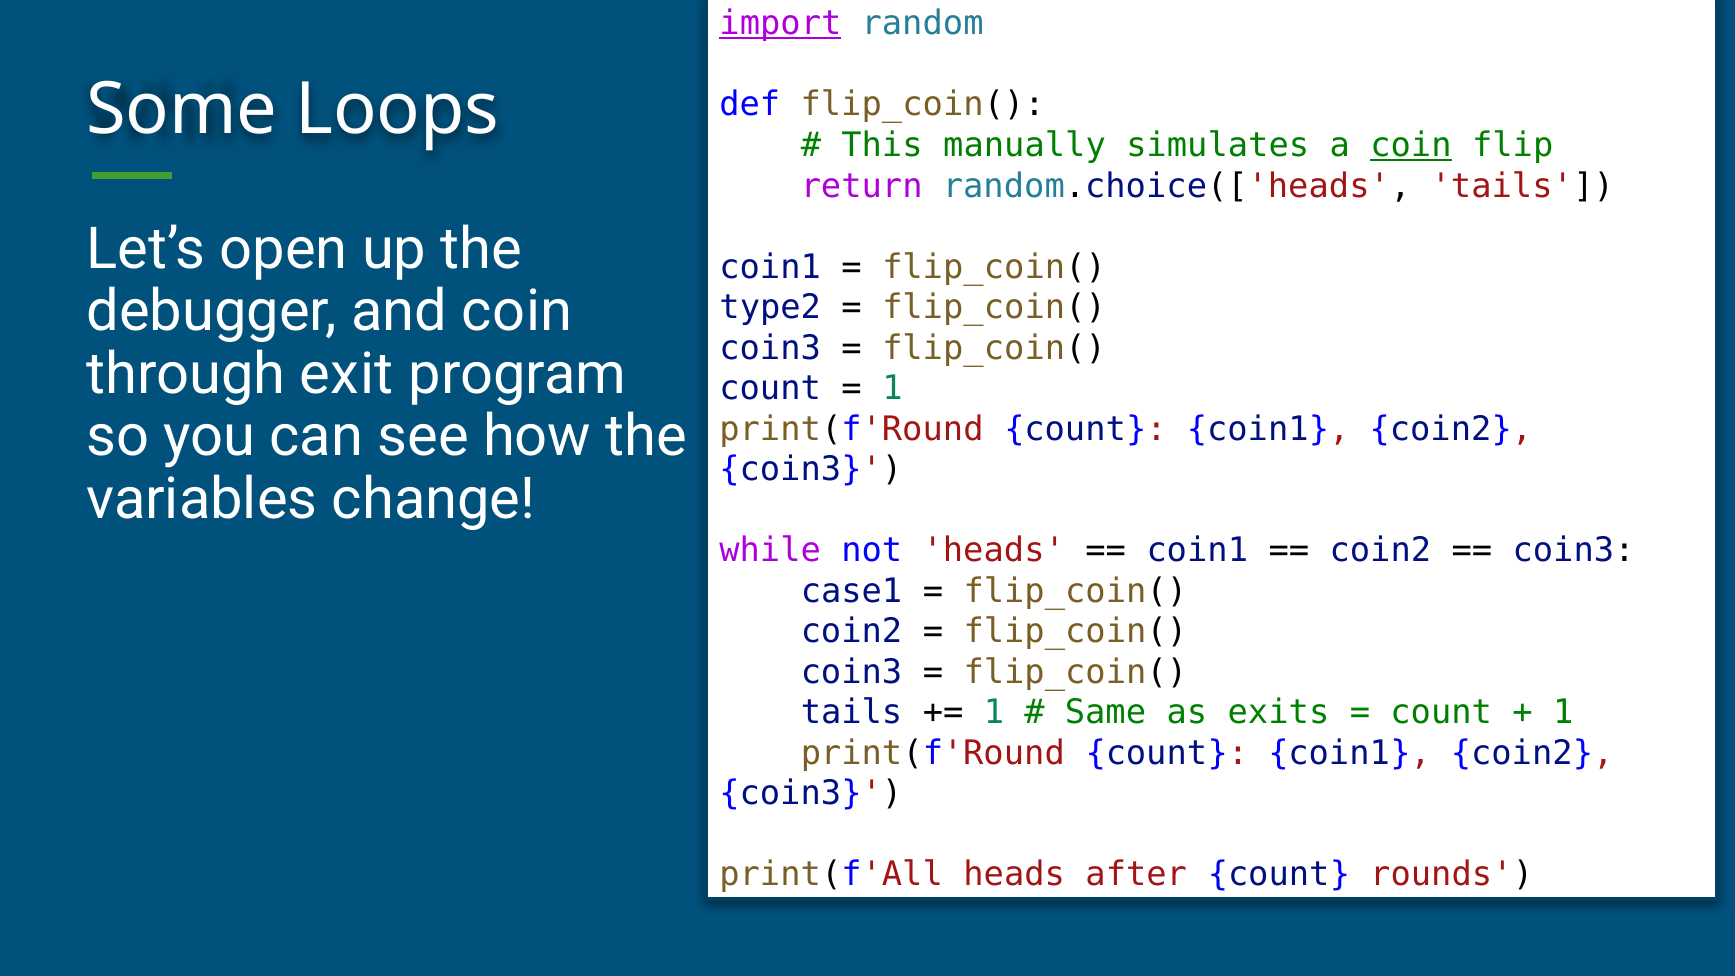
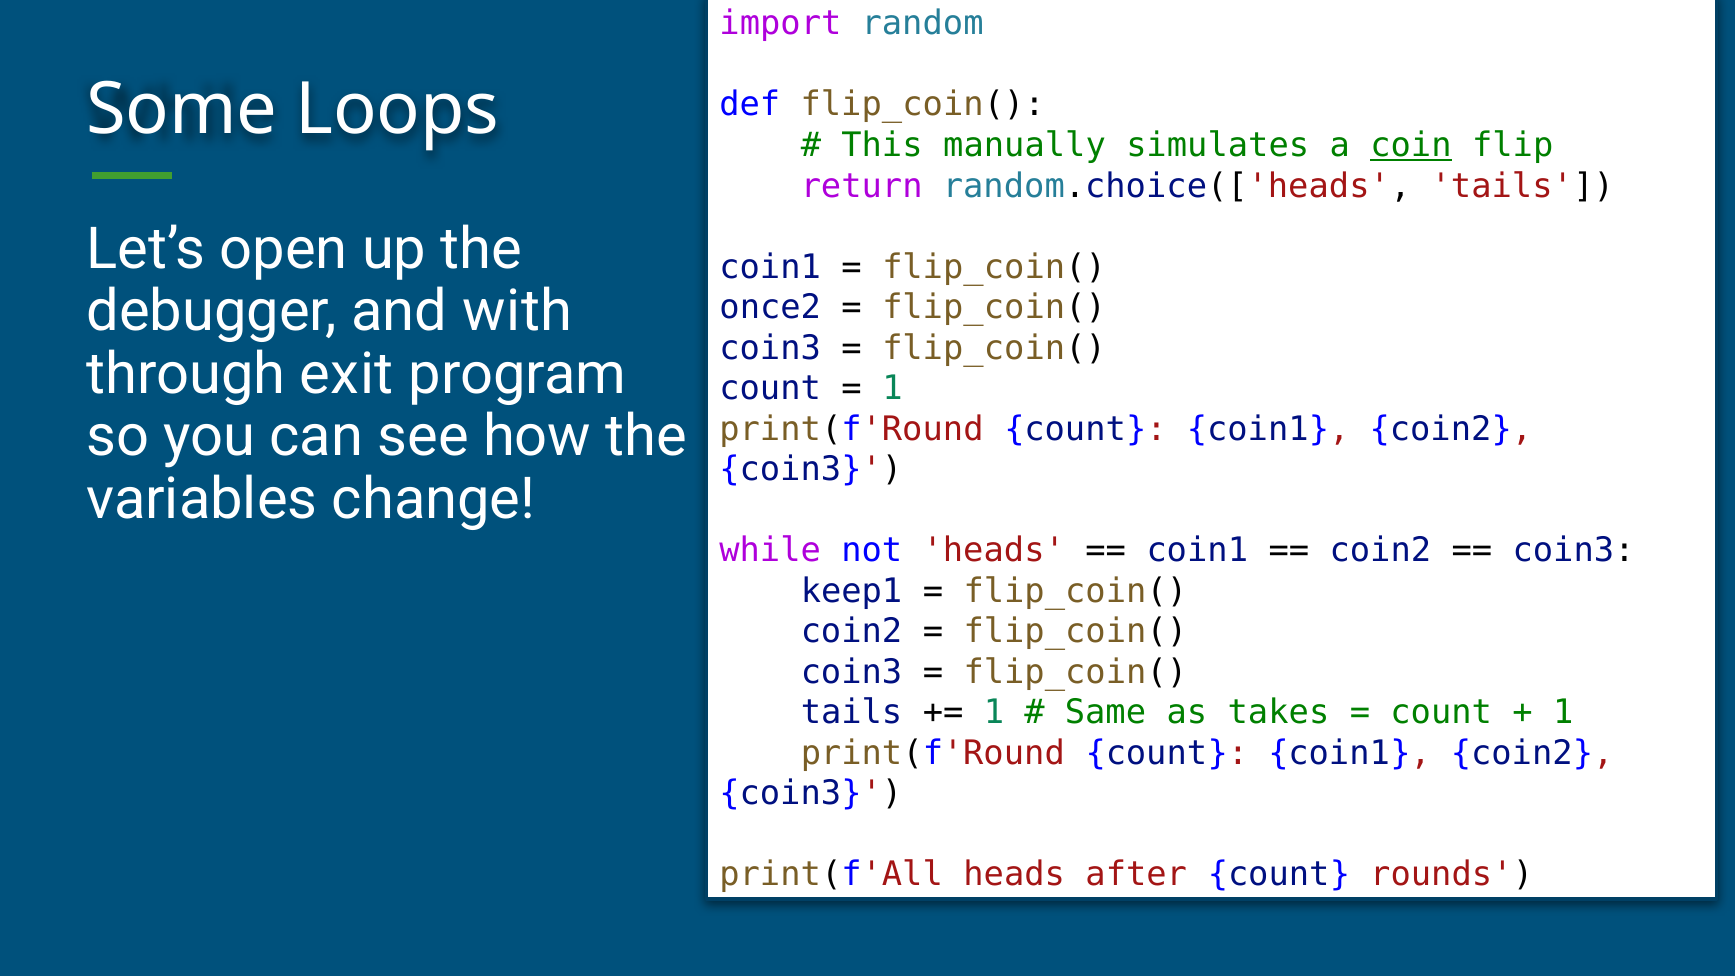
import underline: present -> none (780, 24)
and coin: coin -> with (517, 312)
type2: type2 -> once2 (770, 307)
case1: case1 -> keep1 (852, 591)
exits: exits -> takes (1278, 712)
